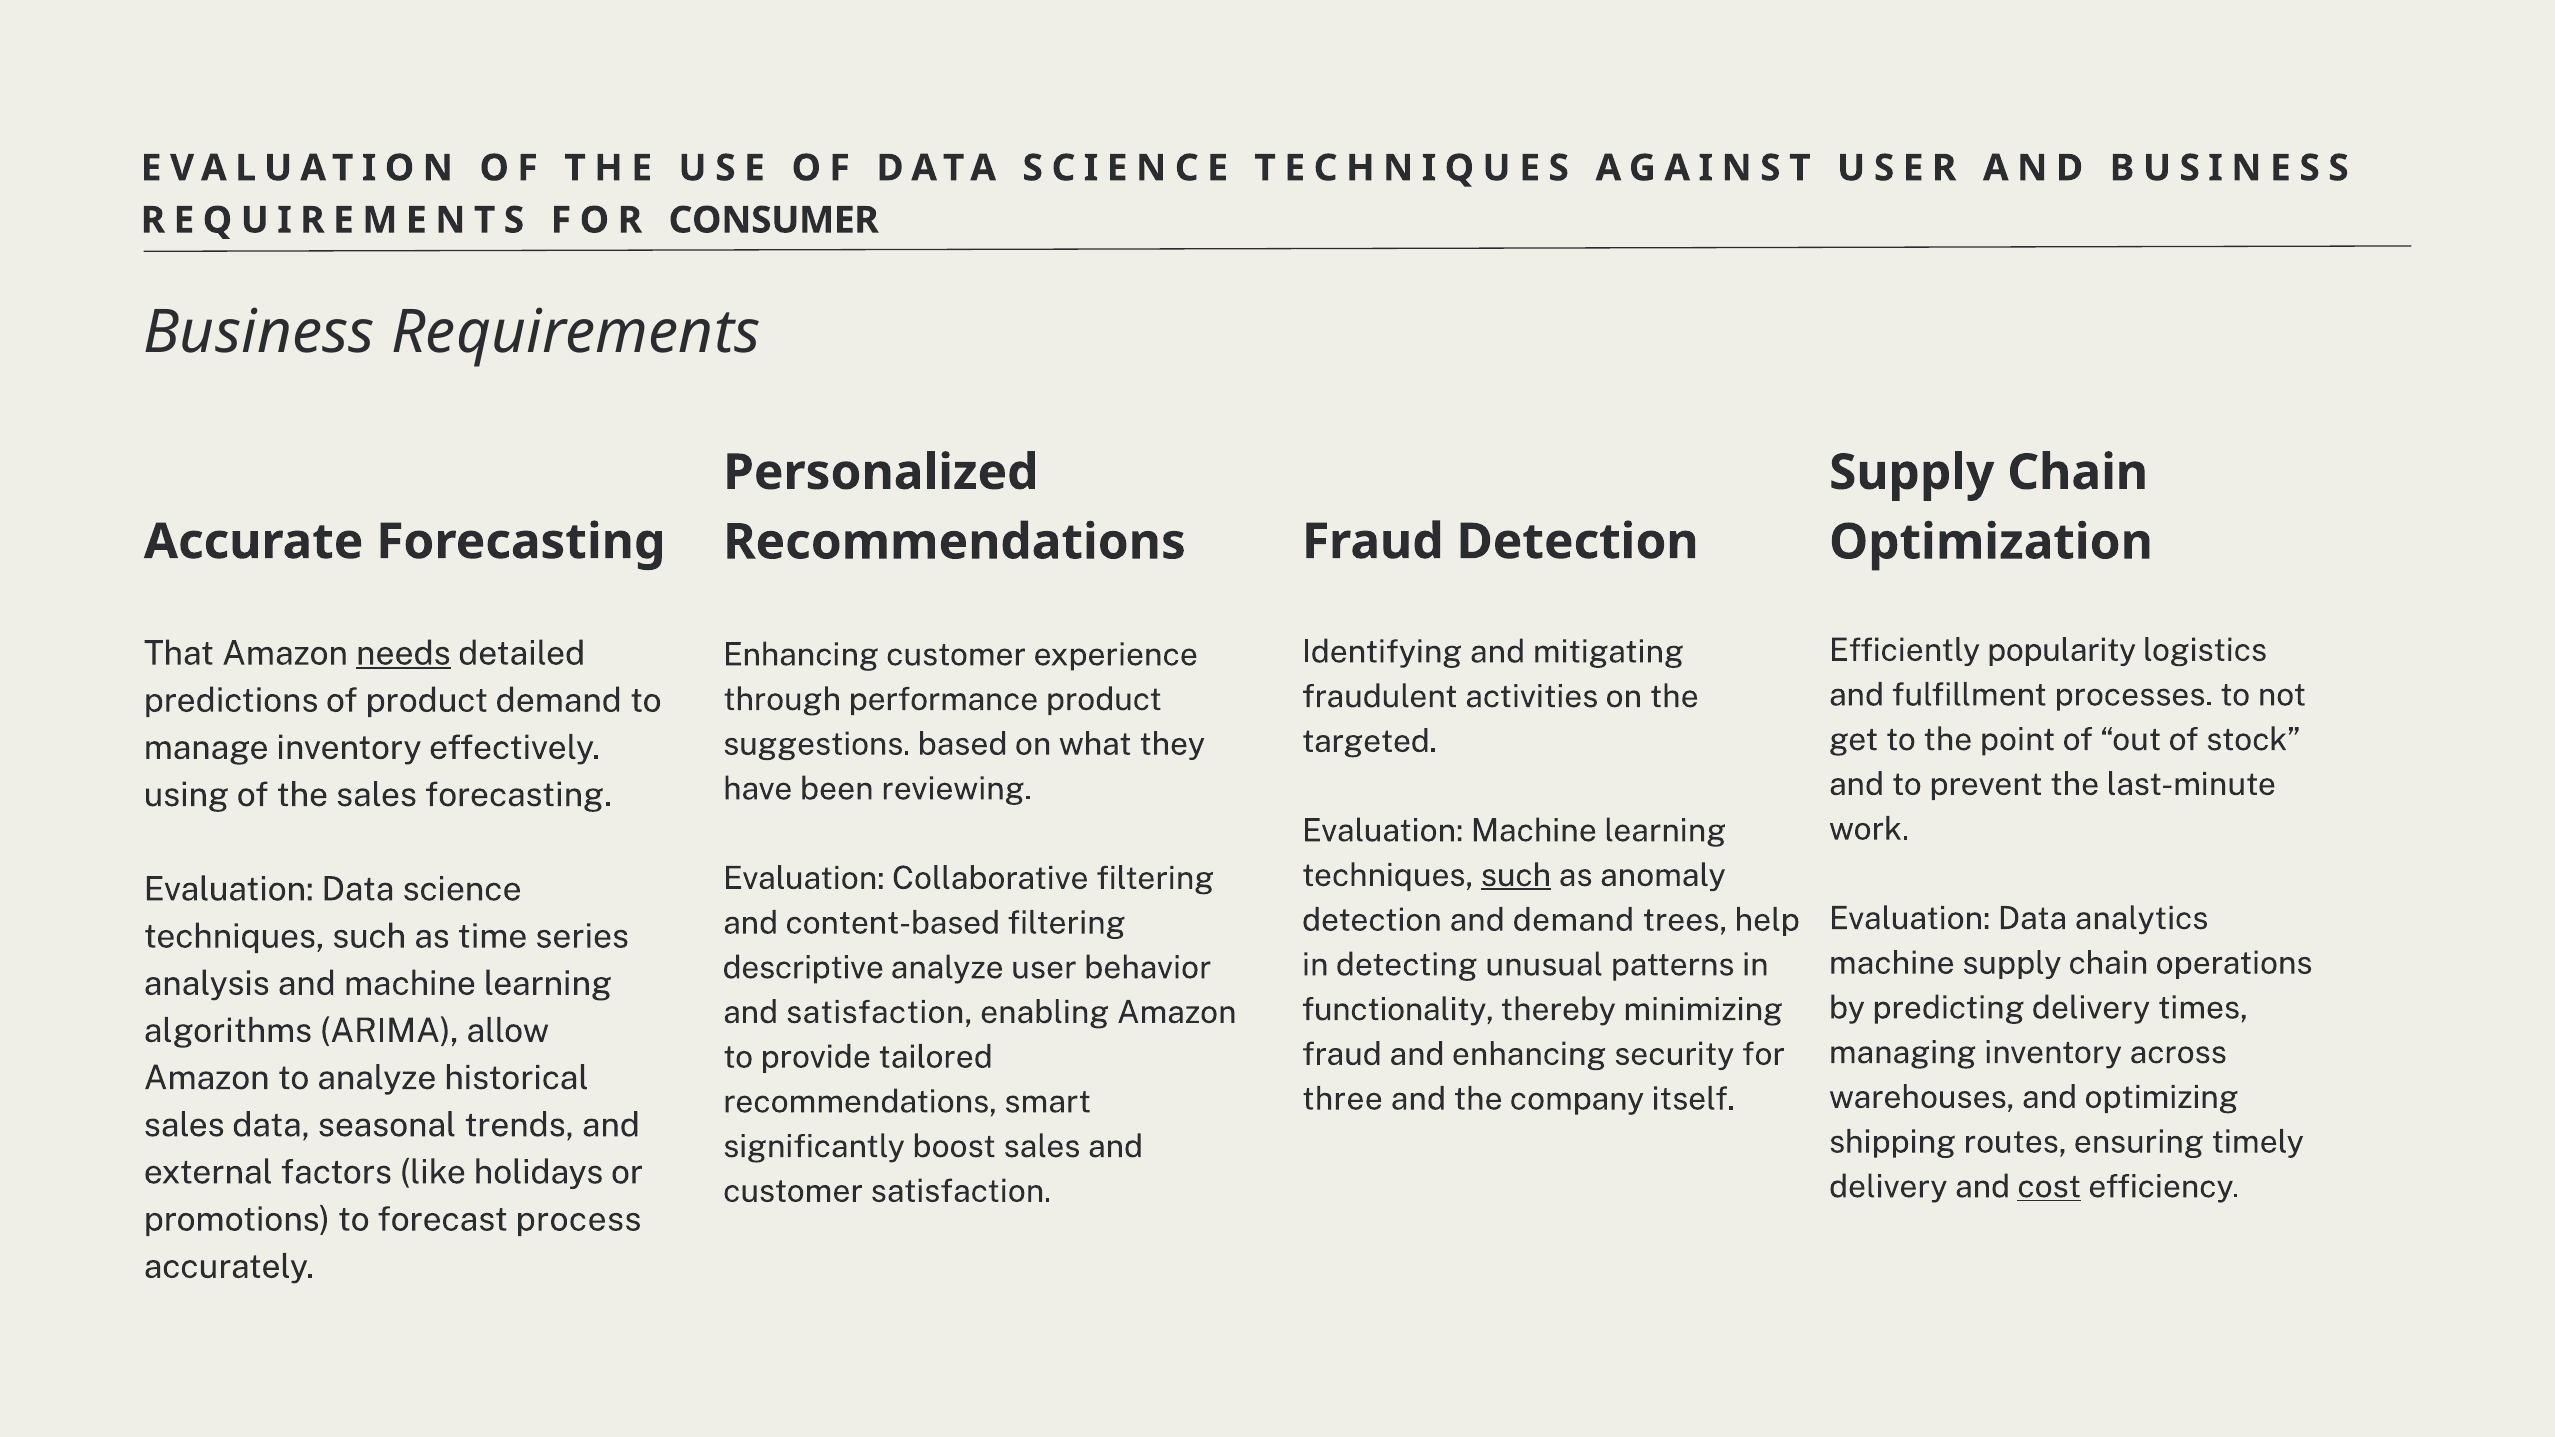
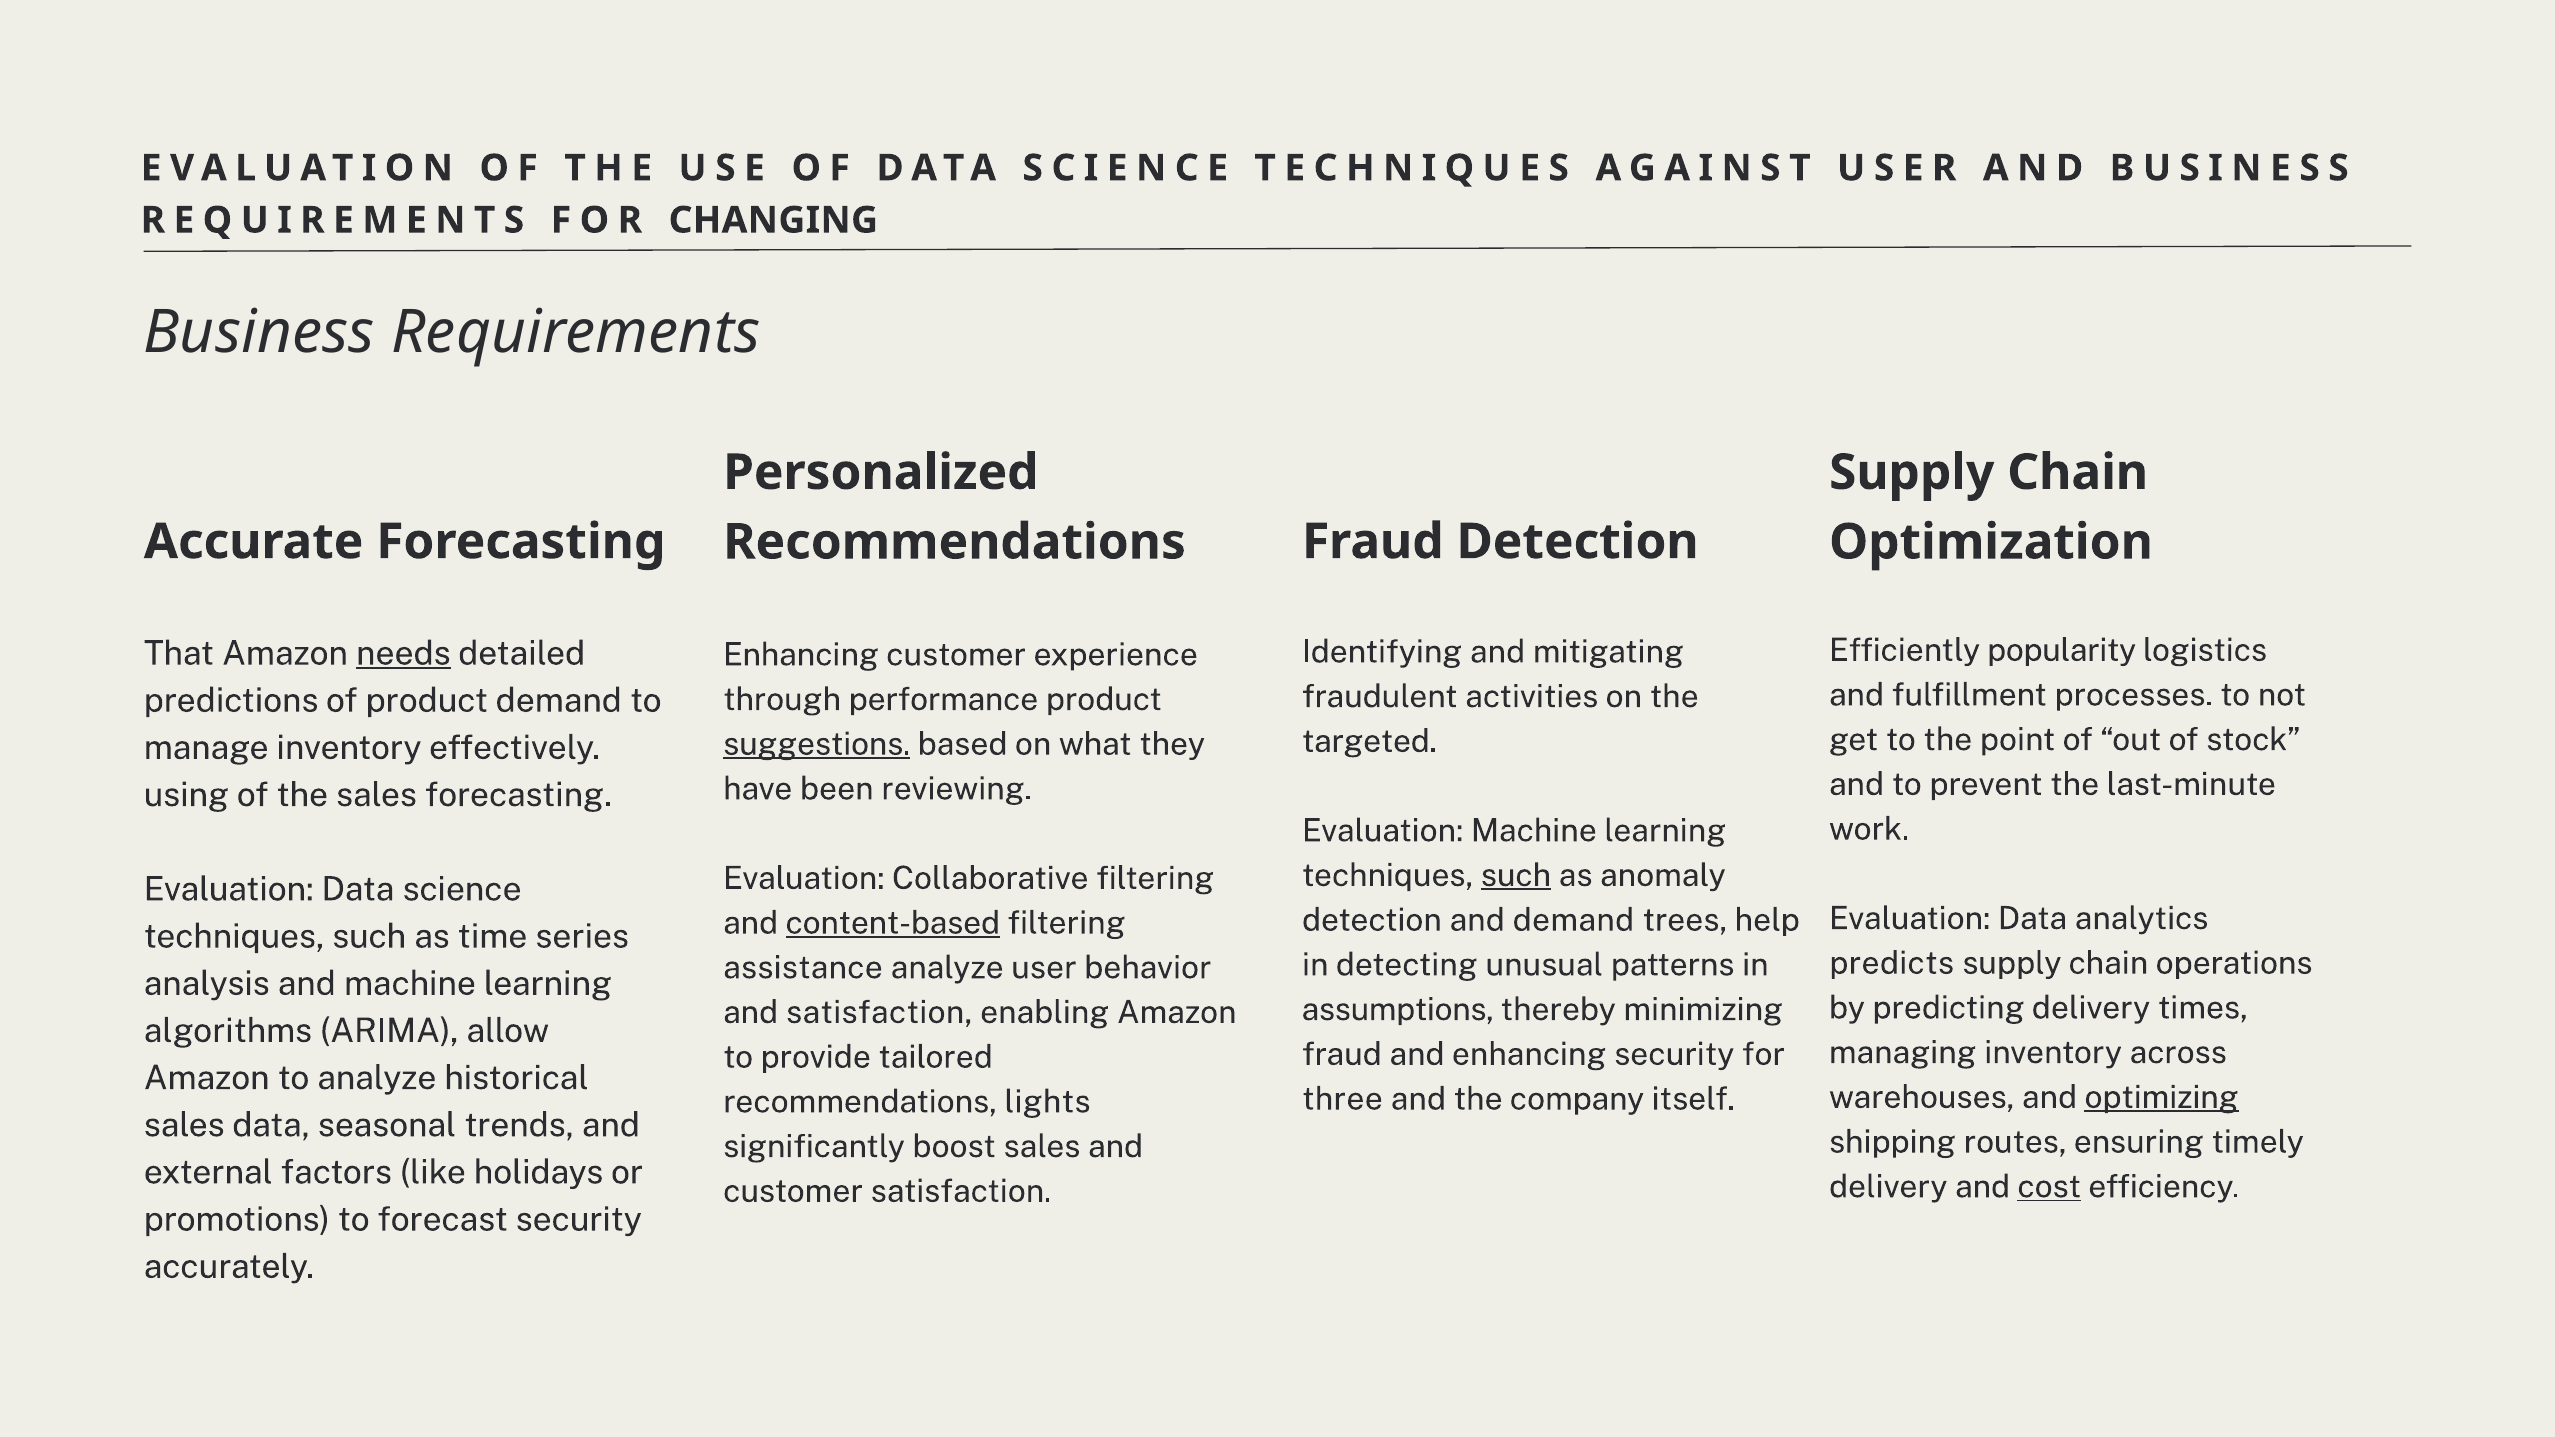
CONSUMER: CONSUMER -> CHANGING (773, 220)
suggestions underline: none -> present (817, 744)
content-based underline: none -> present (893, 923)
machine: machine -> predicts (1892, 963)
descriptive: descriptive -> assistance (803, 968)
functionality: functionality -> assumptions (1398, 1010)
optimizing underline: none -> present (2162, 1097)
smart: smart -> lights (1048, 1102)
forecast process: process -> security (579, 1220)
